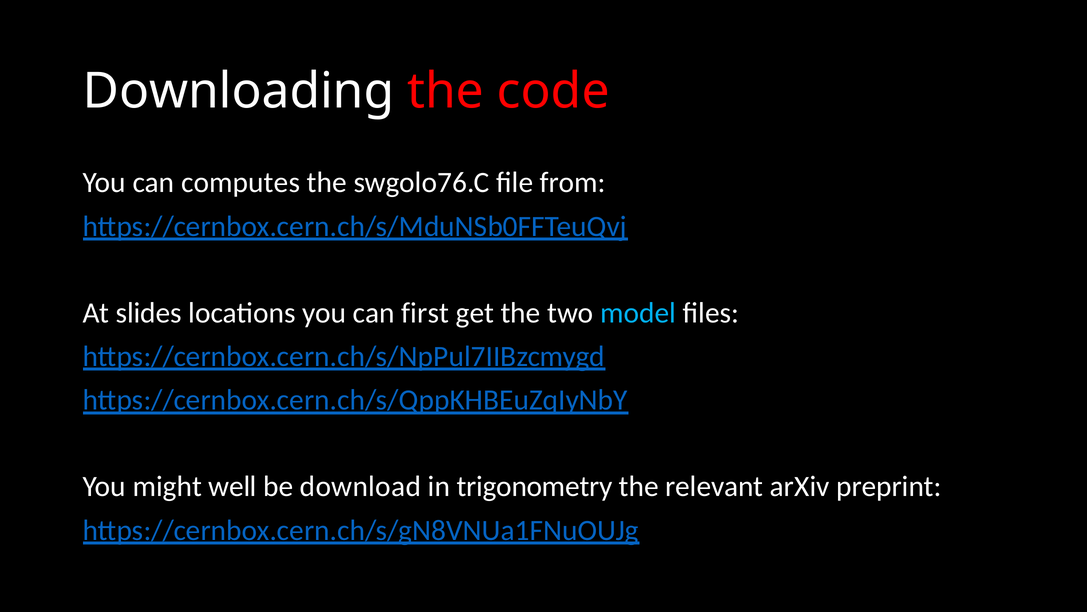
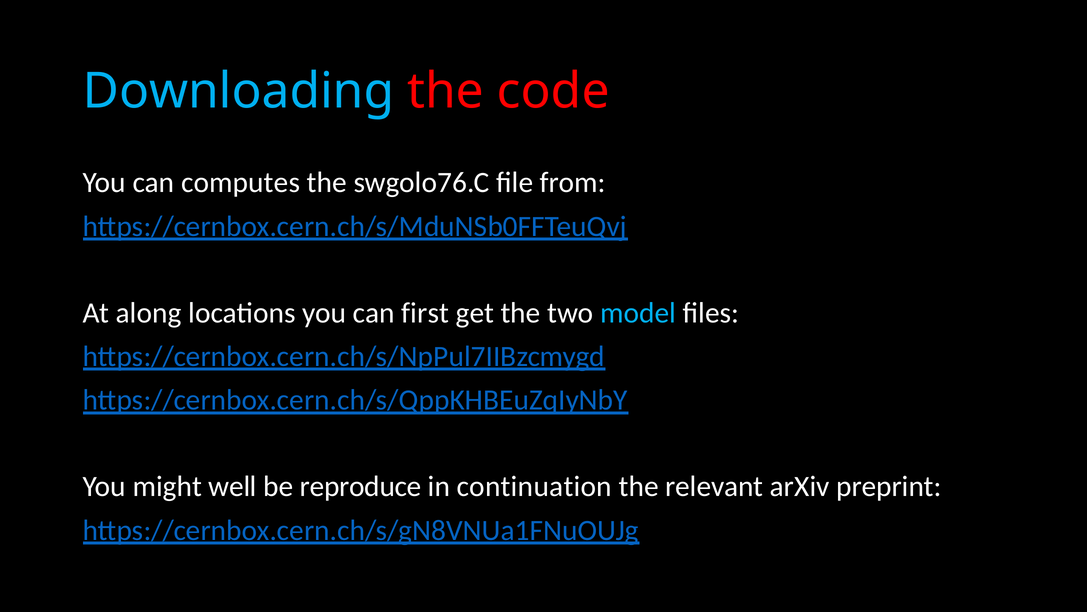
Downloading colour: white -> light blue (239, 91)
slides: slides -> along (149, 313)
download: download -> reproduce (361, 486)
trigonometry: trigonometry -> continuation (534, 486)
